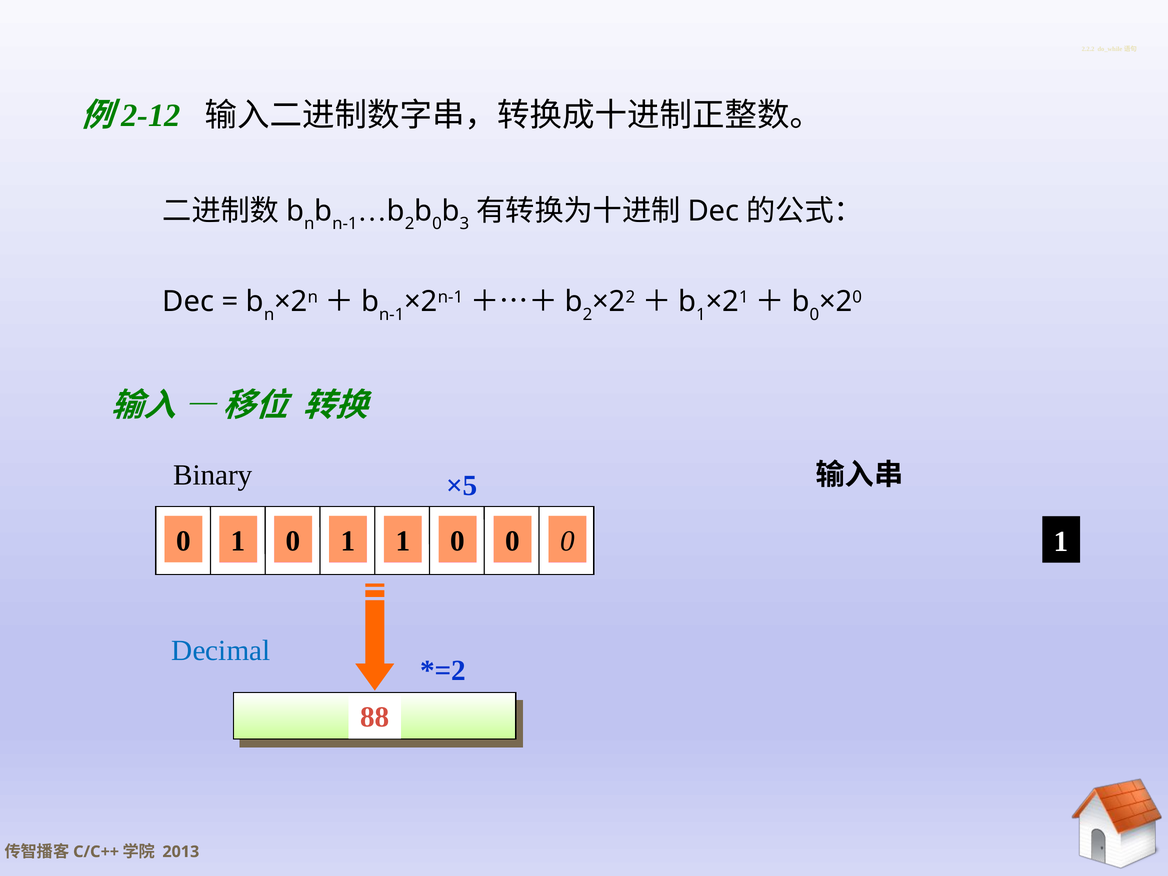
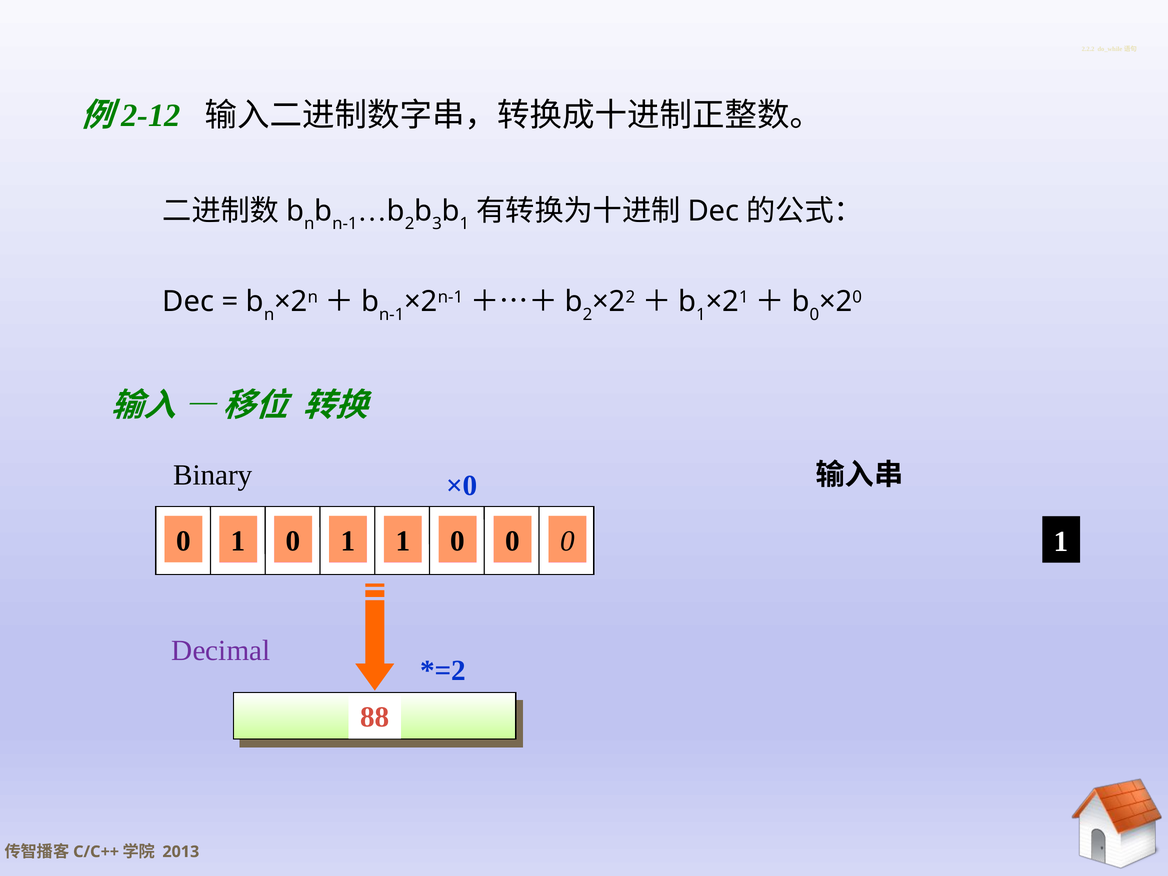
0: 0 -> 3 (437, 224)
3: 3 -> 1 (464, 224)
×5: ×5 -> ×0 (462, 486)
Decimal colour: blue -> purple (221, 650)
